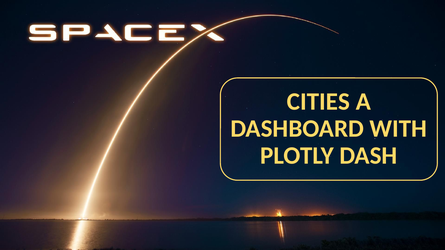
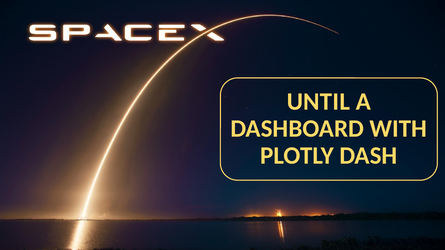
CITIES: CITIES -> UNTIL (318, 102)
